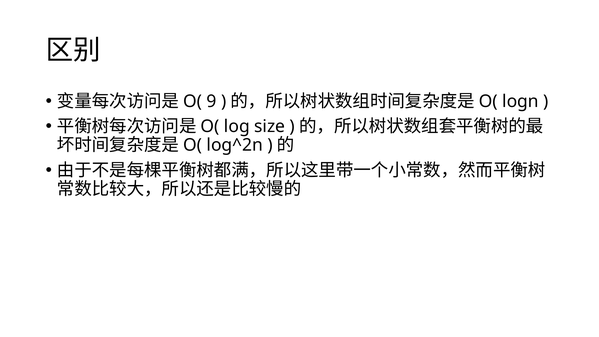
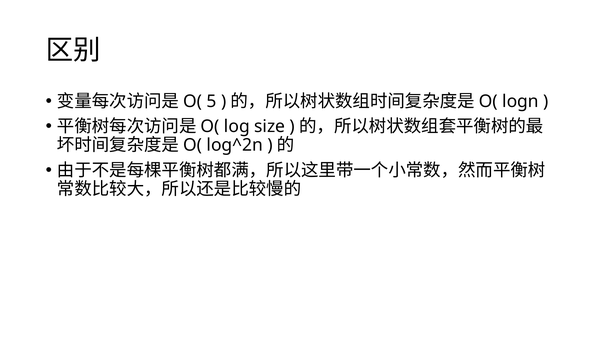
9: 9 -> 5 (212, 101)
